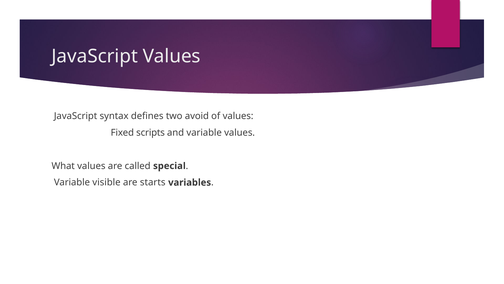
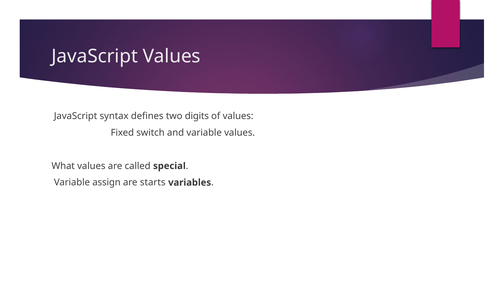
avoid: avoid -> digits (197, 116)
scripts: scripts -> switch (150, 132)
visible: visible -> assign (107, 182)
